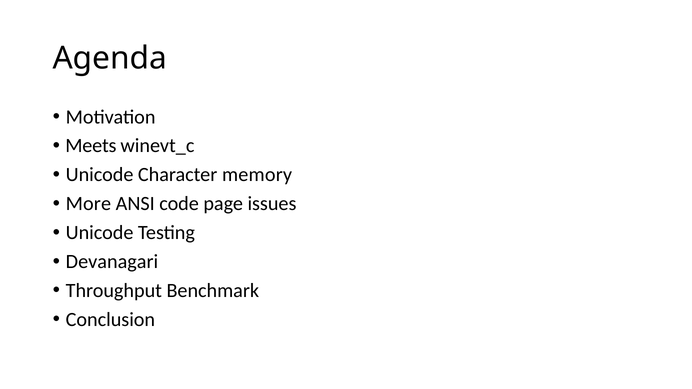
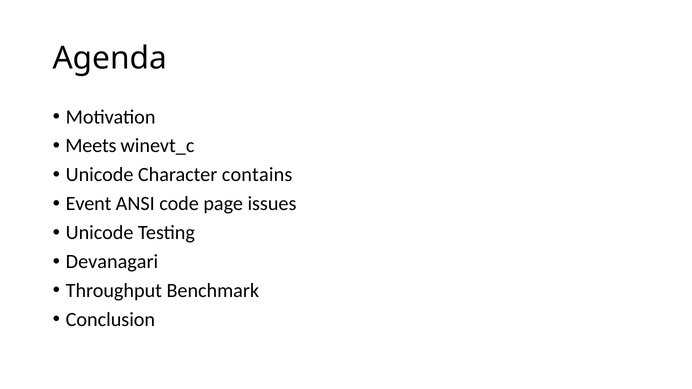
memory: memory -> contains (257, 175)
More: More -> Event (89, 204)
